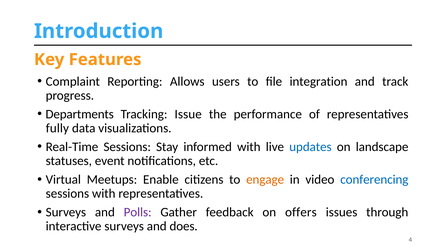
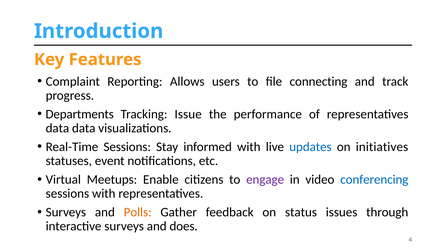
integration: integration -> connecting (319, 81)
fully: fully -> data (57, 128)
landscape: landscape -> initiatives (382, 147)
engage colour: orange -> purple (265, 179)
Polls colour: purple -> orange (138, 212)
offers: offers -> status (301, 212)
